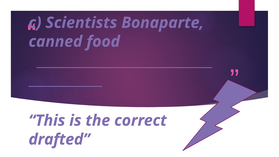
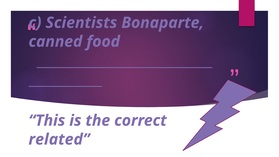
drafted: drafted -> related (59, 139)
